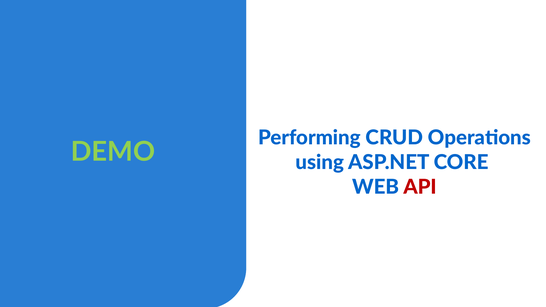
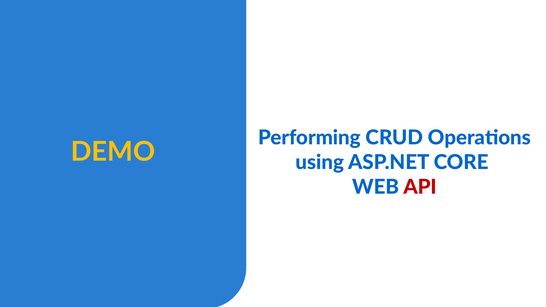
DEMO colour: light green -> yellow (113, 152)
